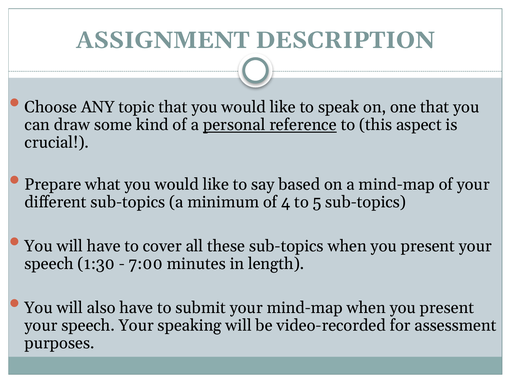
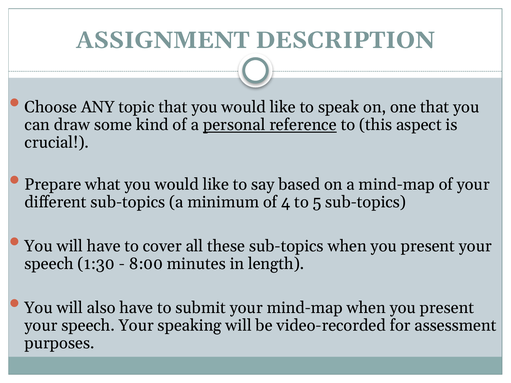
7:00: 7:00 -> 8:00 (146, 264)
